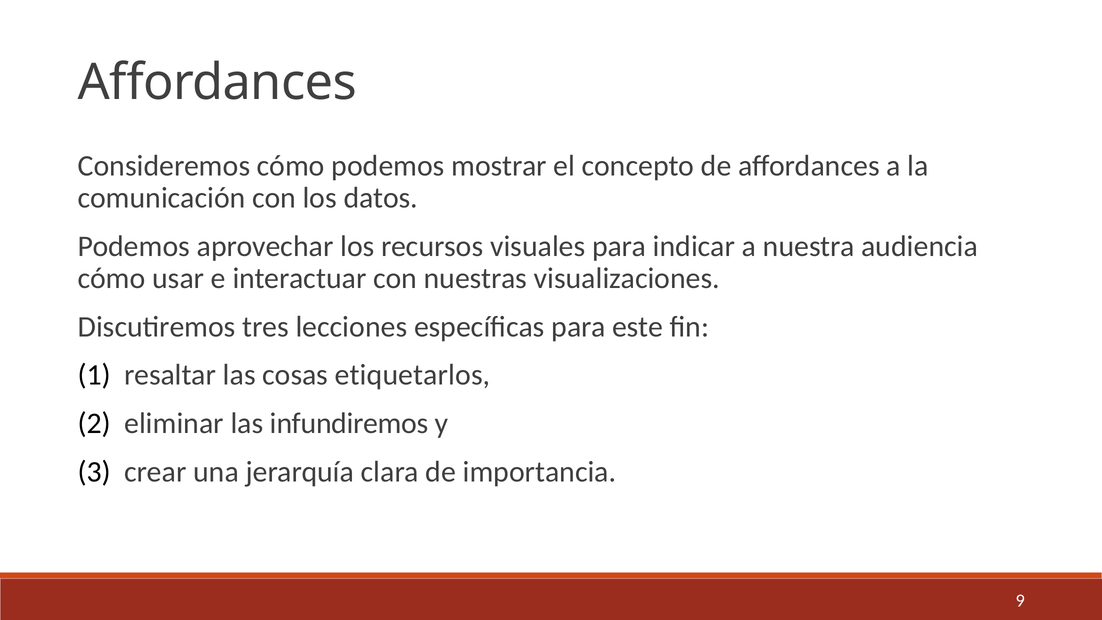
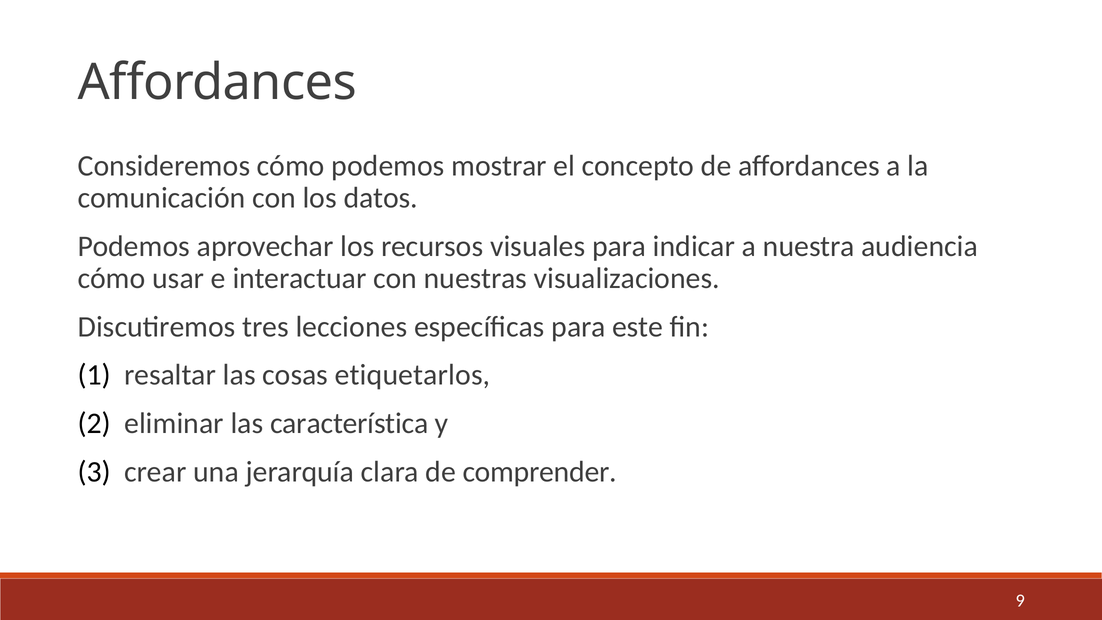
infundiremos: infundiremos -> característica (349, 423)
importancia: importancia -> comprender (540, 472)
